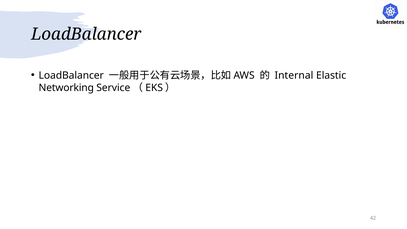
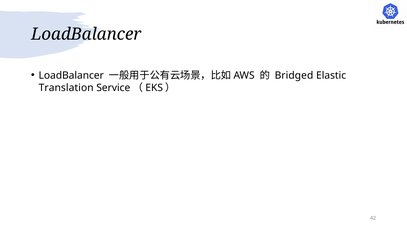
Internal: Internal -> Bridged (294, 76)
Networking: Networking -> Translation (66, 88)
